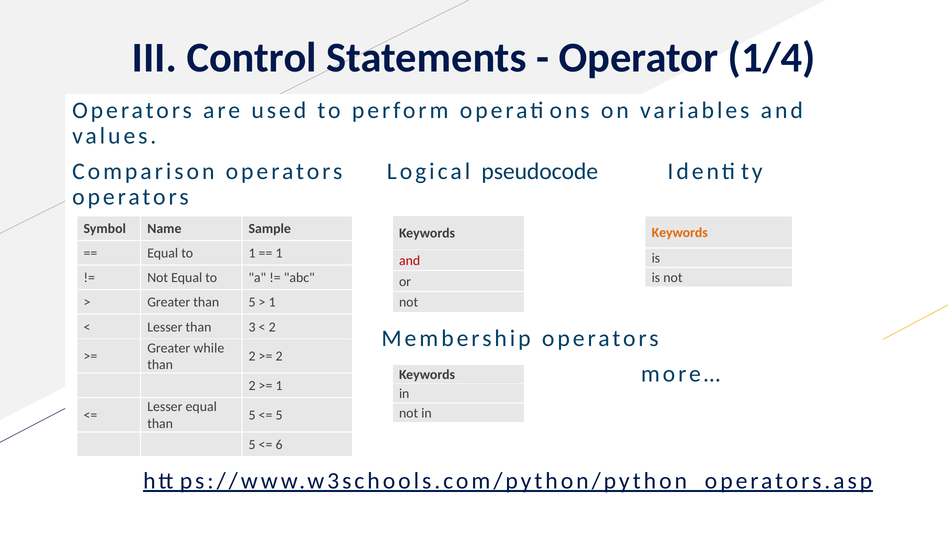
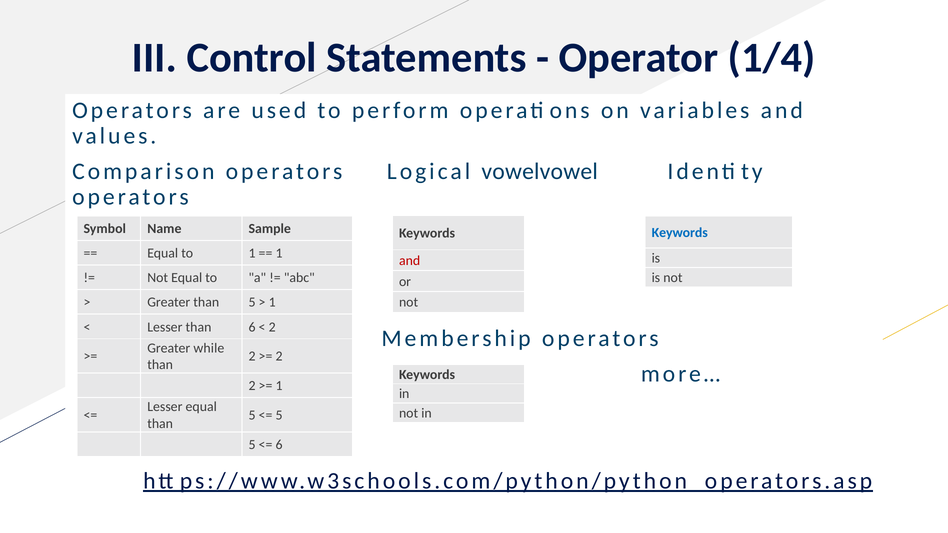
pseudocode: pseudocode -> vowelvowel (540, 171)
Keywords colour: orange -> blue (680, 233)
than 3: 3 -> 6 (252, 327)
